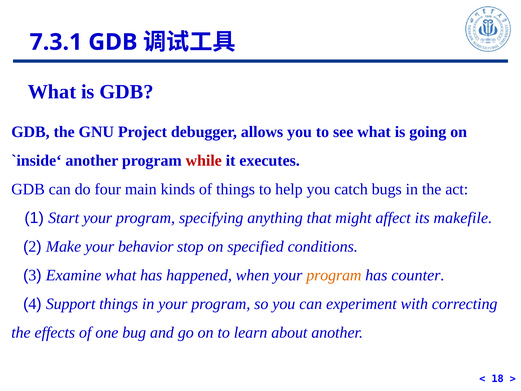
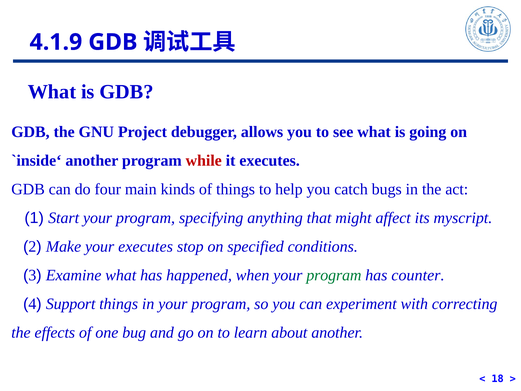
7.3.1: 7.3.1 -> 4.1.9 (56, 42)
makefile: makefile -> myscript (463, 218)
your behavior: behavior -> executes (146, 247)
program colour: orange -> green (334, 275)
